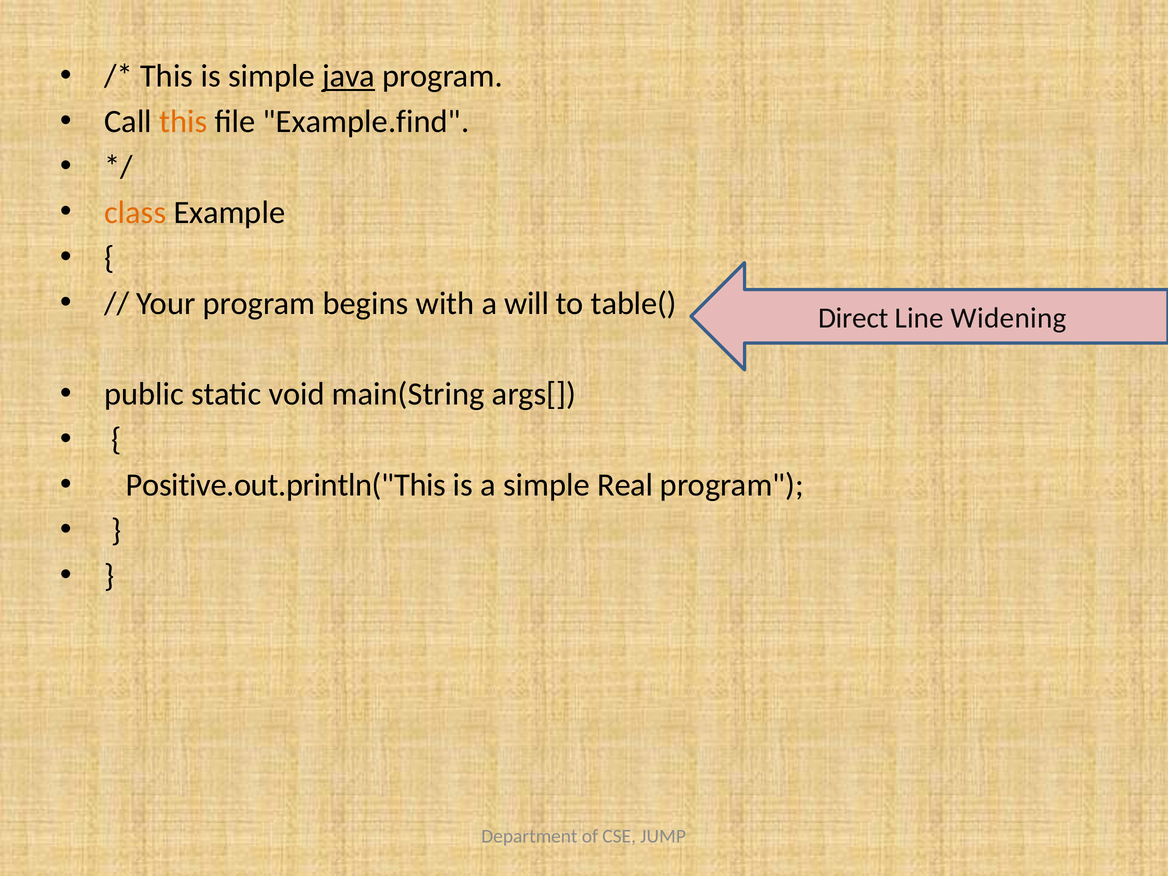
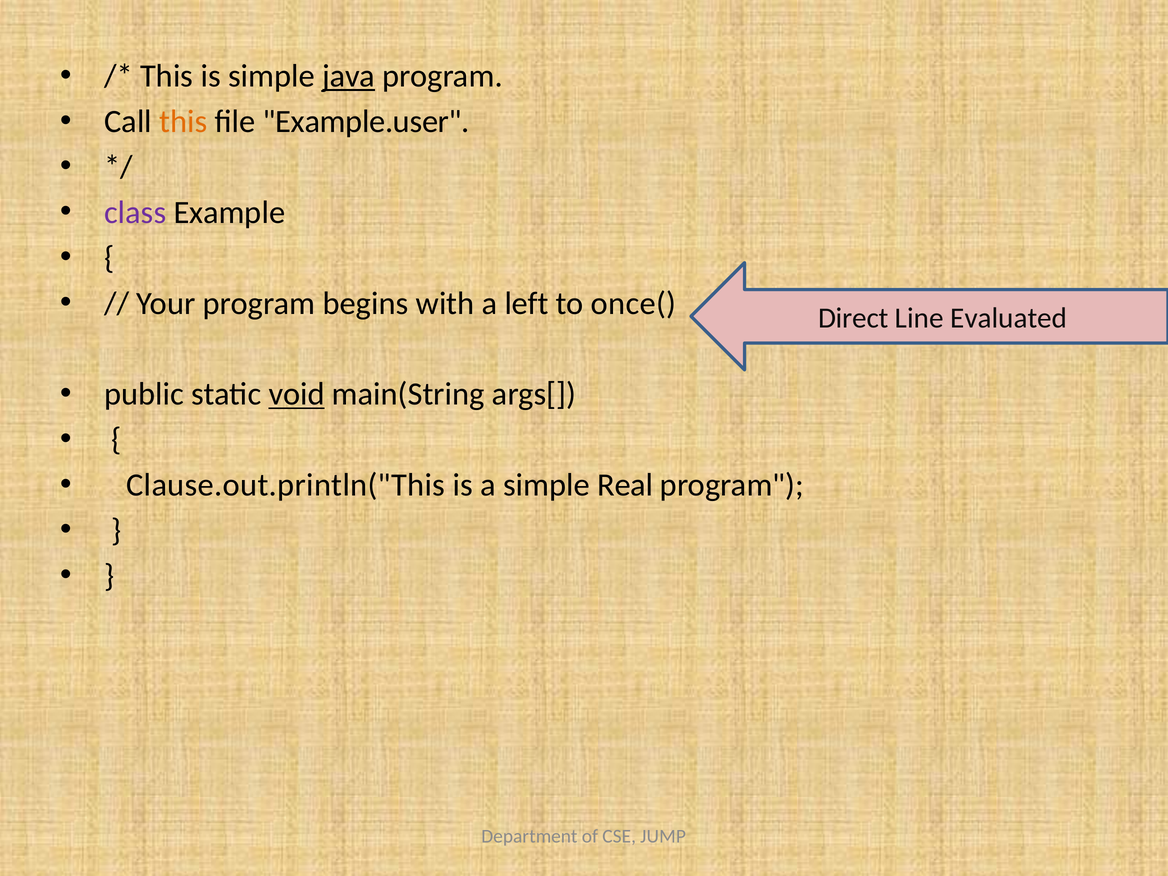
Example.find: Example.find -> Example.user (366, 122)
class colour: orange -> purple (135, 213)
will: will -> left (527, 303)
table(: table( -> once( (634, 303)
Widening: Widening -> Evaluated (1009, 318)
void underline: none -> present (297, 394)
Positive.out.println("This: Positive.out.println("This -> Clause.out.println("This (286, 485)
